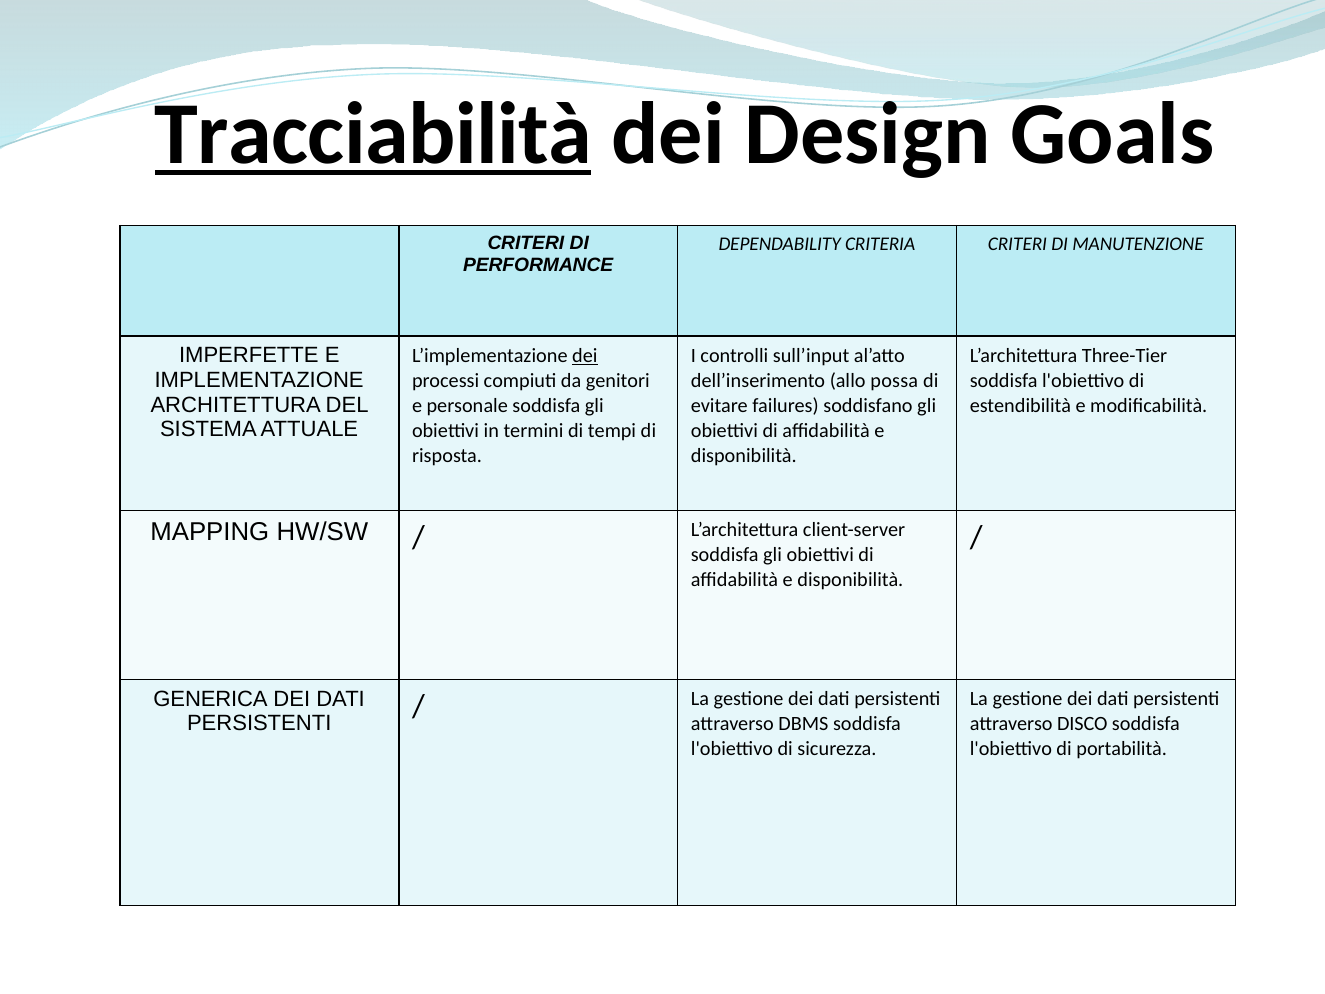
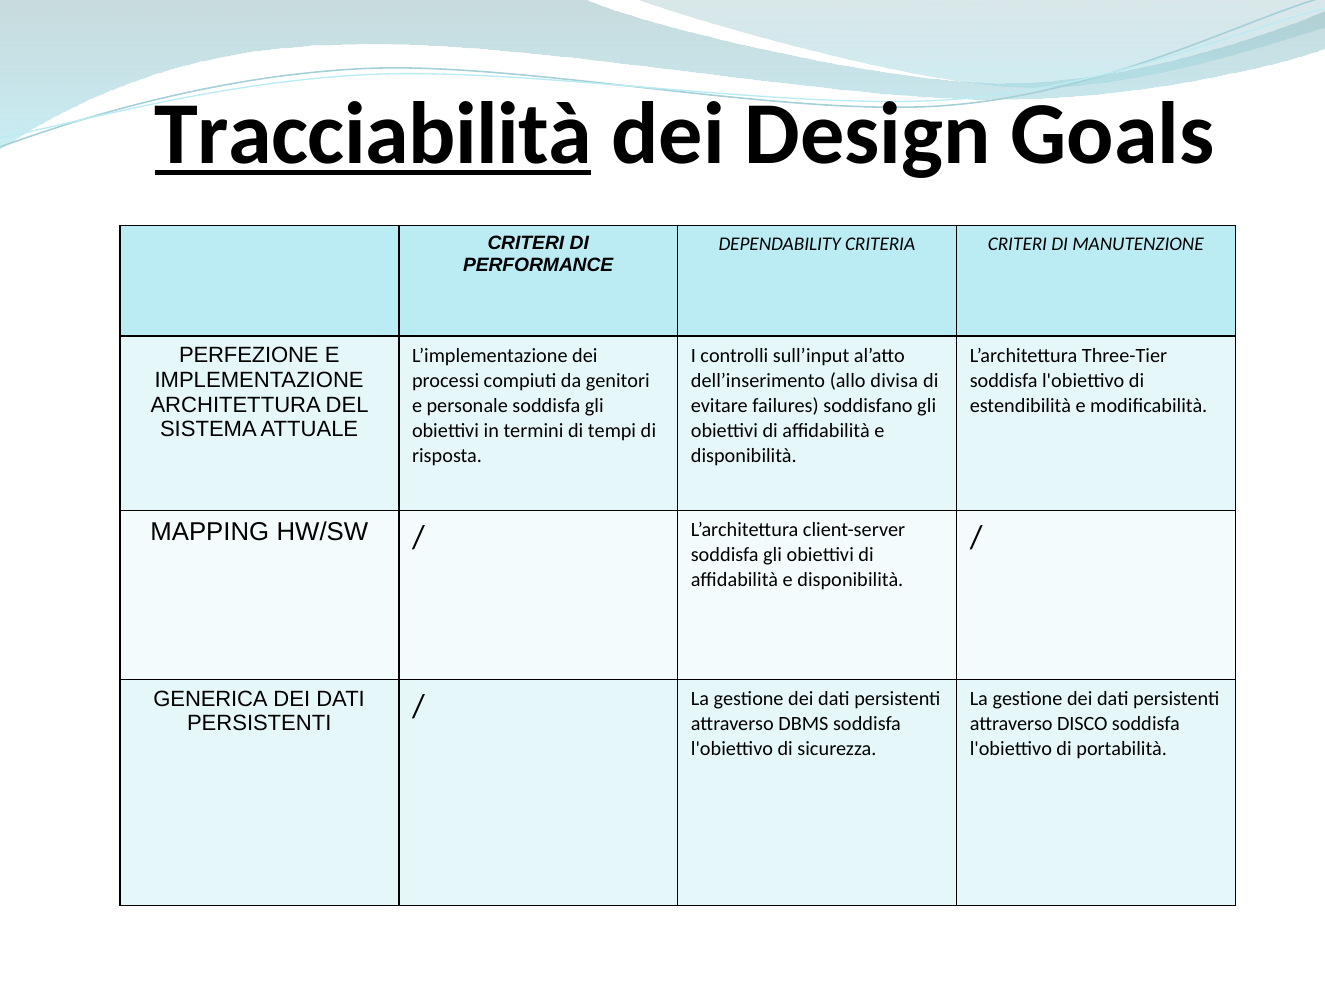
IMPERFETTE: IMPERFETTE -> PERFEZIONE (249, 355)
dei underline: present -> none (585, 355)
possa: possa -> divisa (894, 380)
